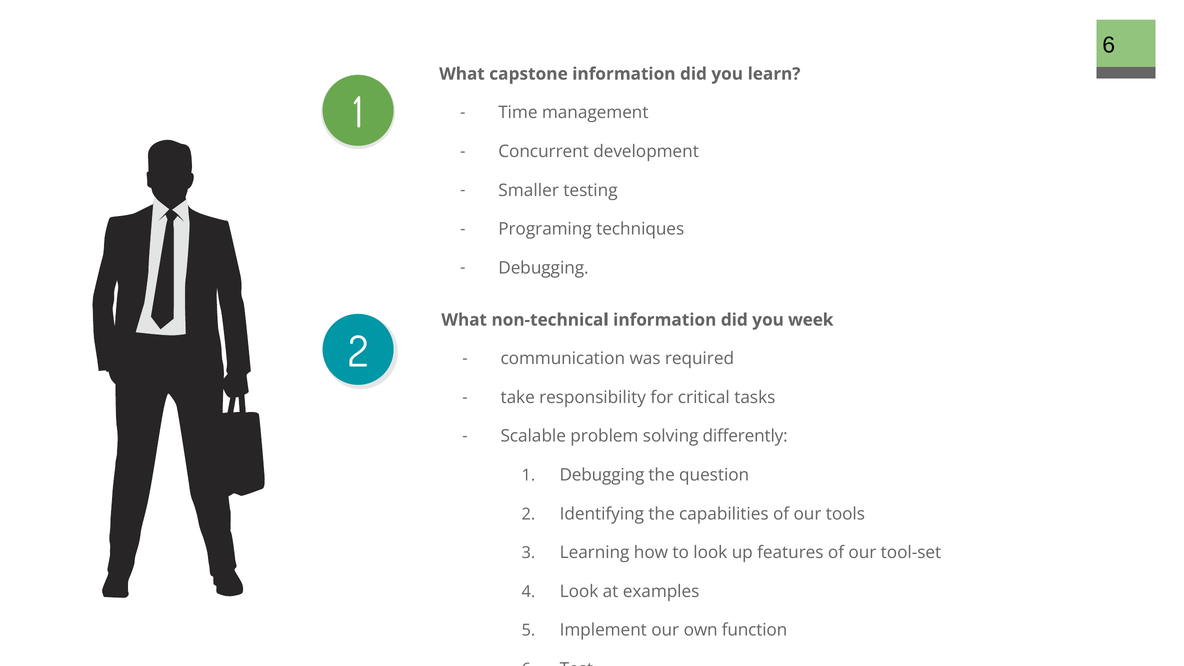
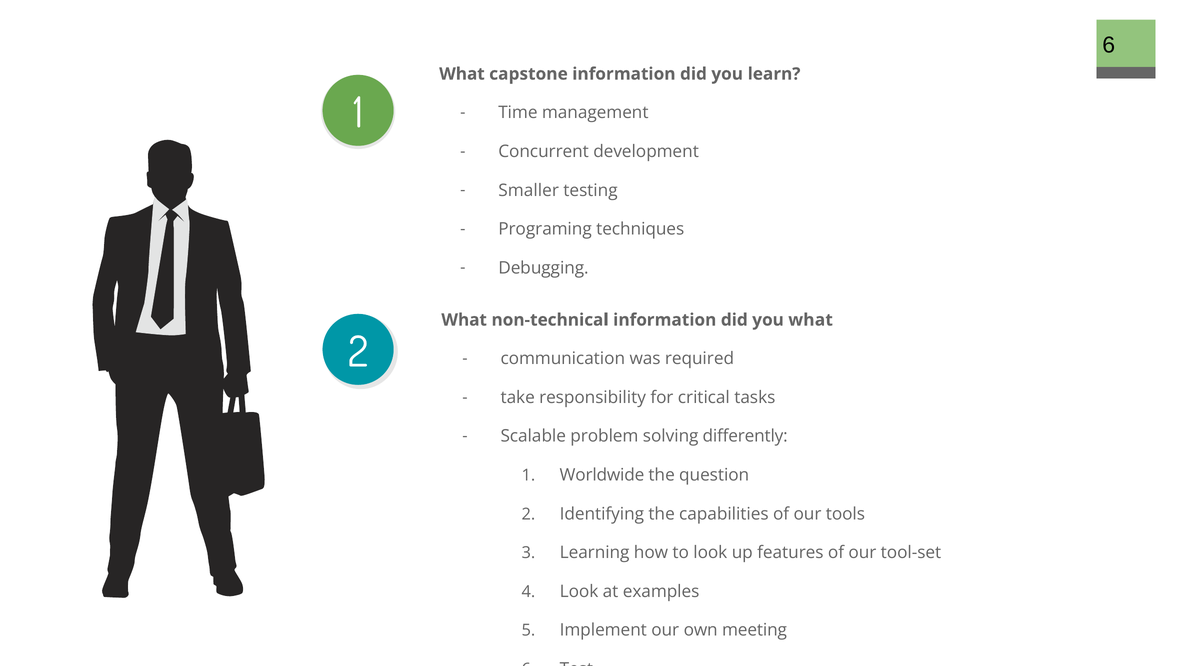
you week: week -> what (811, 320)
1 Debugging: Debugging -> Worldwide (602, 475)
function: function -> meeting (754, 630)
